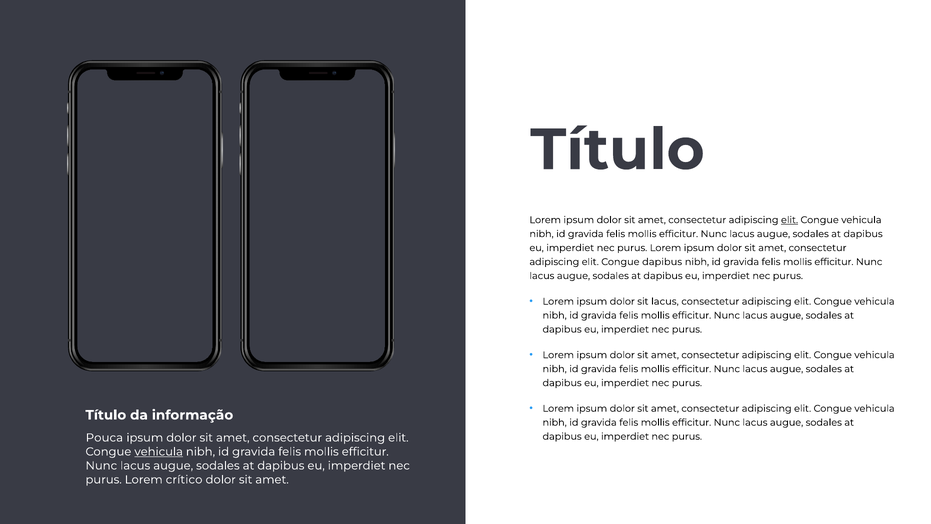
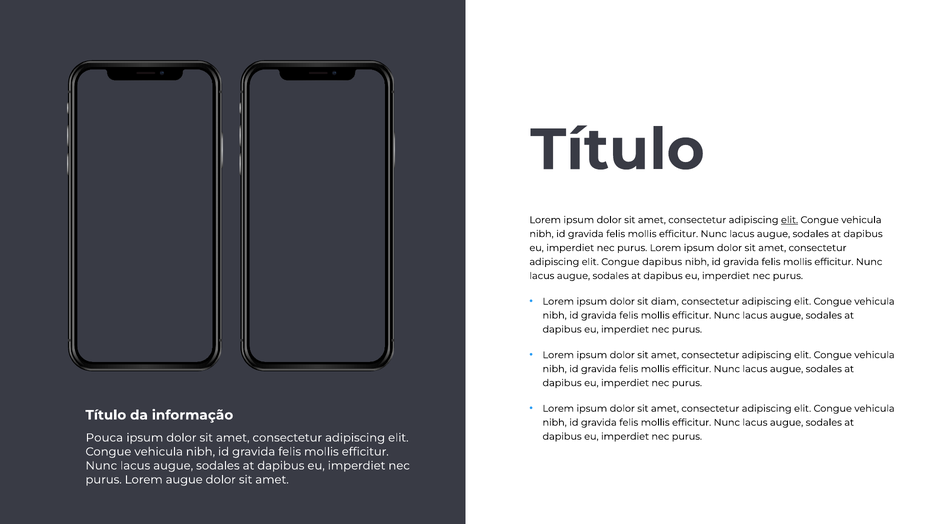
sit lacus: lacus -> diam (665, 301)
vehicula underline: present -> none (159, 451)
Lorem crítico: crítico -> augue (184, 479)
